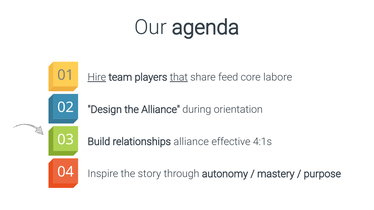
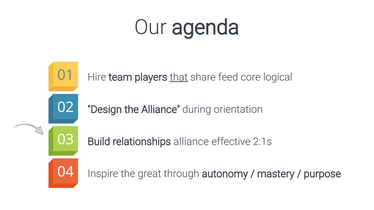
Hire underline: present -> none (97, 77)
labore: labore -> logical (278, 77)
4:1s: 4:1s -> 2:1s (262, 142)
story: story -> great (149, 174)
